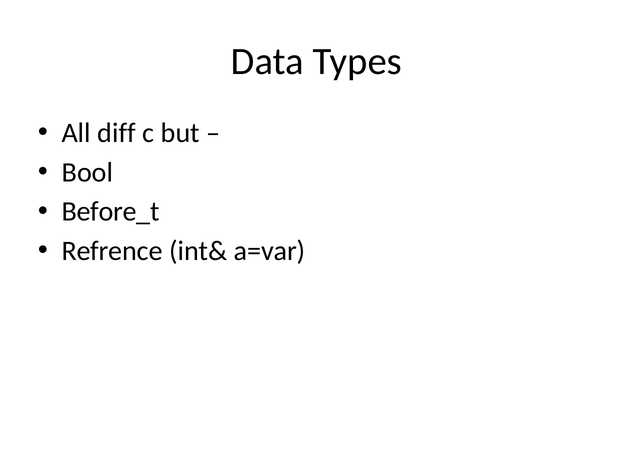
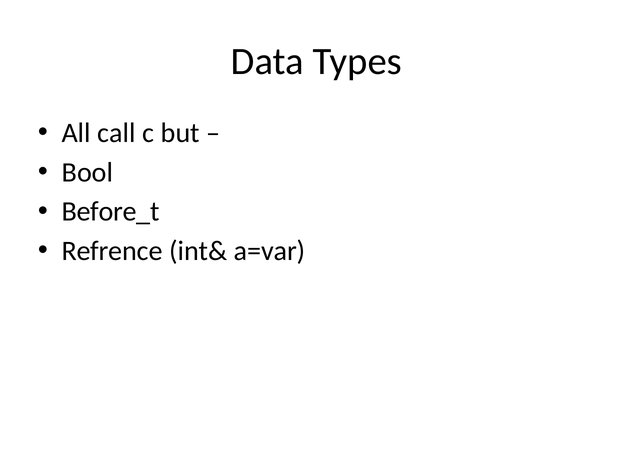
diff: diff -> call (117, 133)
